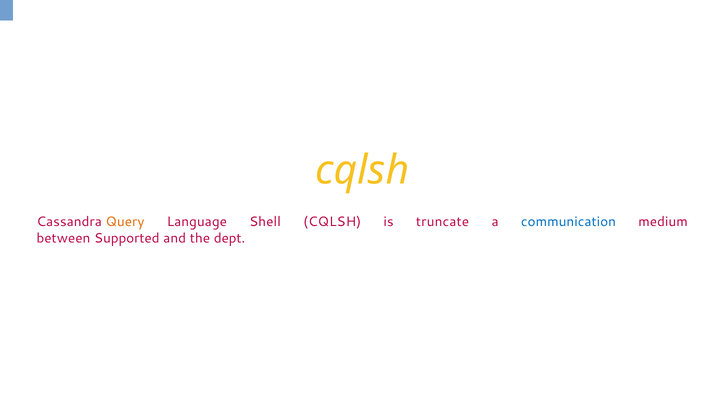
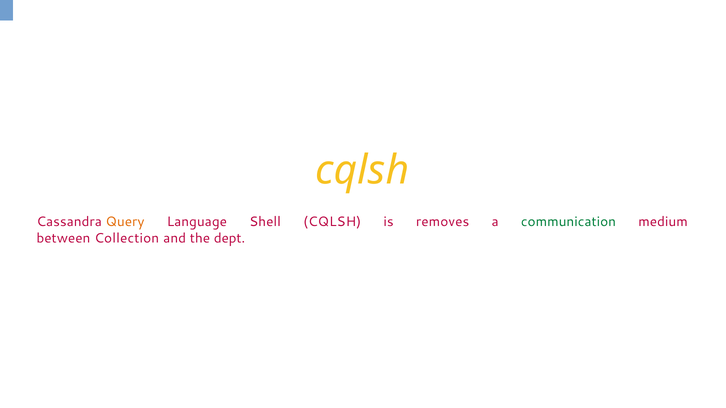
truncate: truncate -> removes (443, 222)
communication colour: blue -> green (568, 222)
Supported: Supported -> Collection (127, 238)
